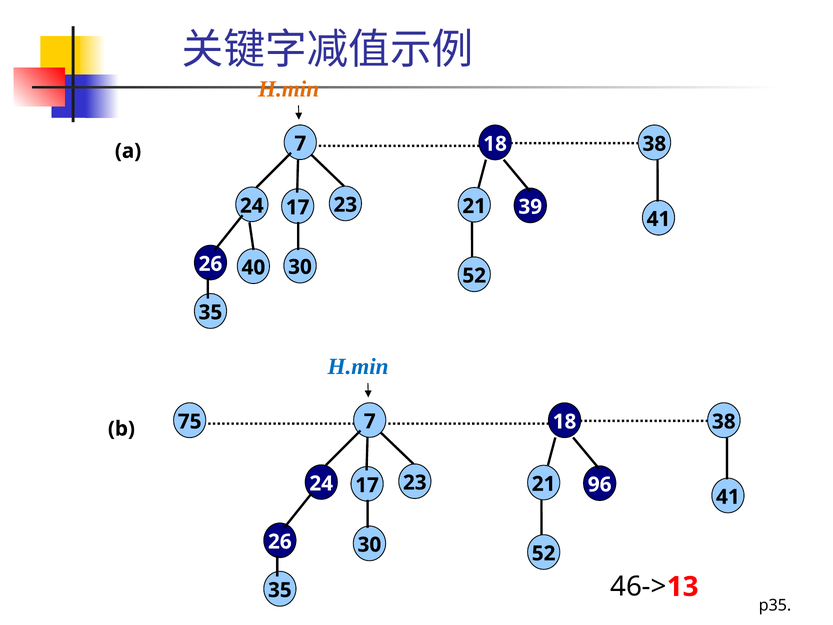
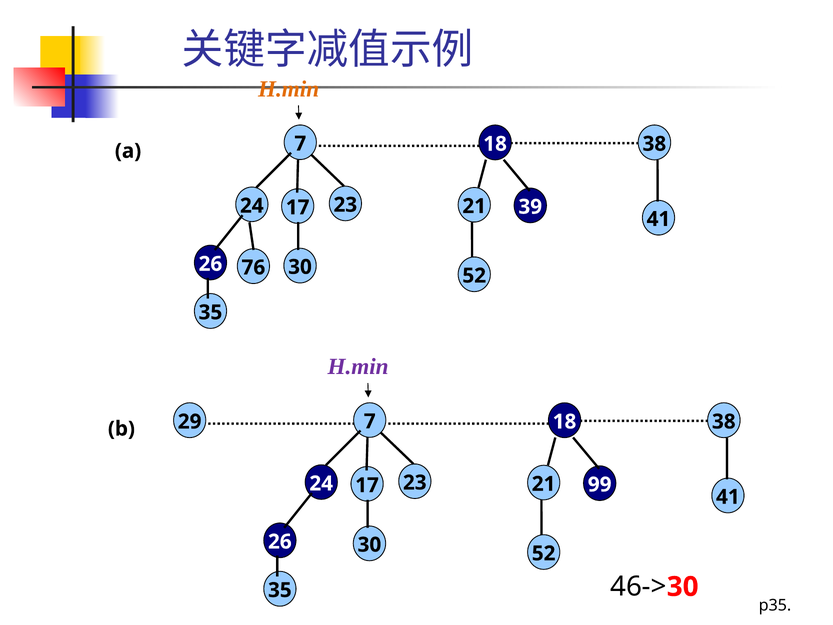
40: 40 -> 76 (253, 267)
H.min colour: blue -> purple (358, 367)
75: 75 -> 29 (190, 421)
96: 96 -> 99 (600, 484)
13: 13 -> 30 (683, 587)
